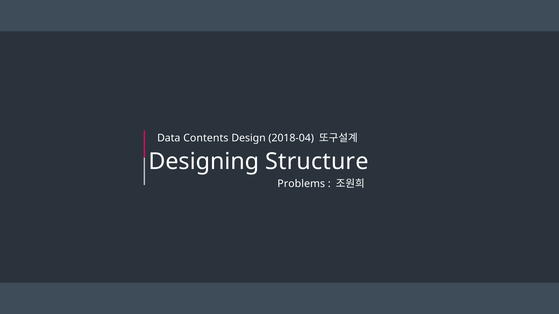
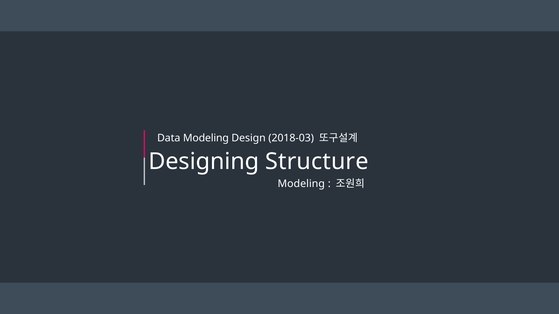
Data Contents: Contents -> Modeling (206, 138)
2018-04: 2018-04 -> 2018-03 (291, 138)
Problems: Problems -> Modeling (301, 184)
